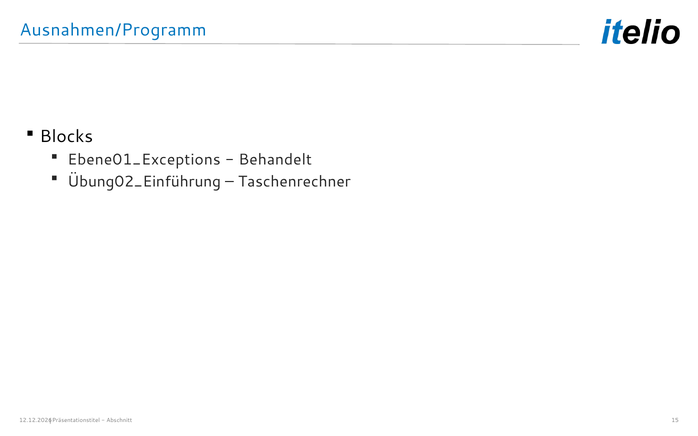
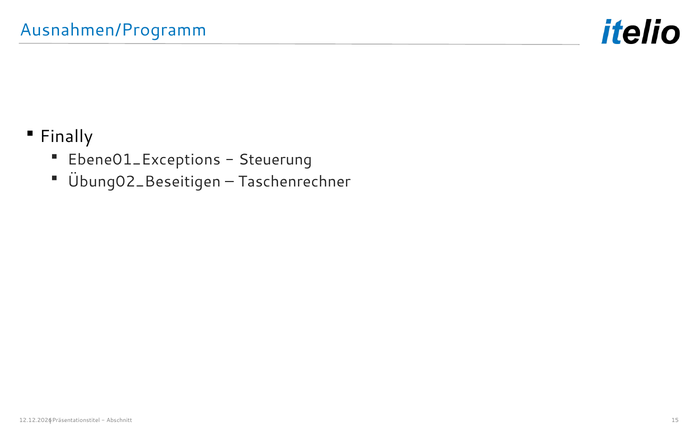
Blocks: Blocks -> Finally (66, 137)
Behandelt: Behandelt -> Steuerung (275, 160)
Übung02_Einführung: Übung02_Einführung -> Übung02_Beseitigen (144, 182)
